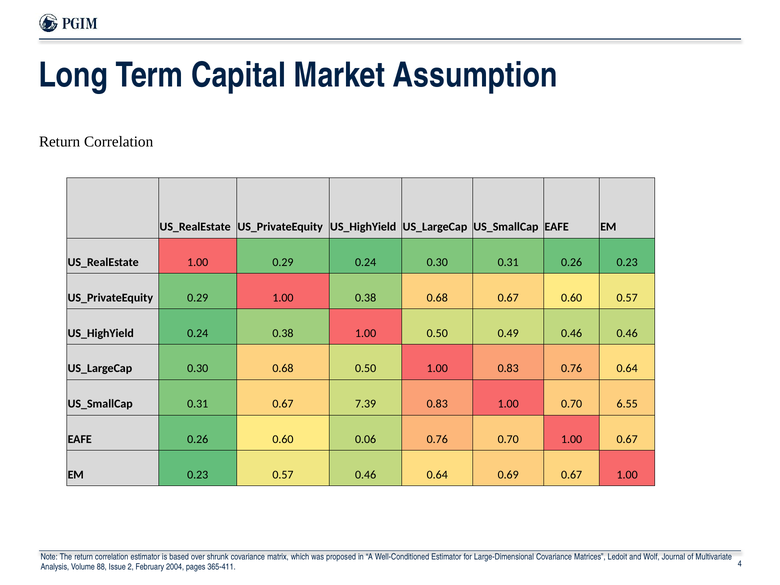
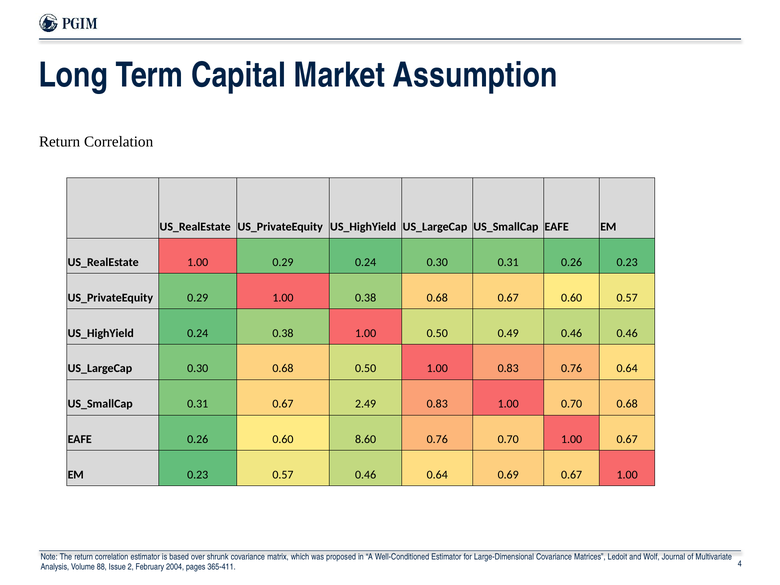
7.39: 7.39 -> 2.49 (366, 404)
0.70 6.55: 6.55 -> 0.68 (627, 404)
0.06: 0.06 -> 8.60 (366, 439)
